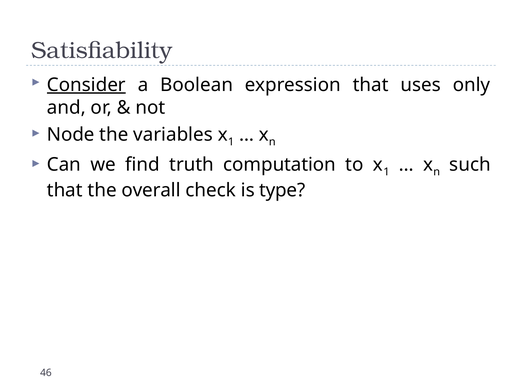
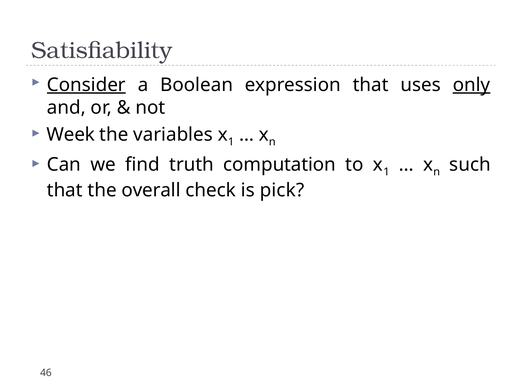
only underline: none -> present (472, 85)
Node: Node -> Week (71, 134)
type: type -> pick (282, 190)
